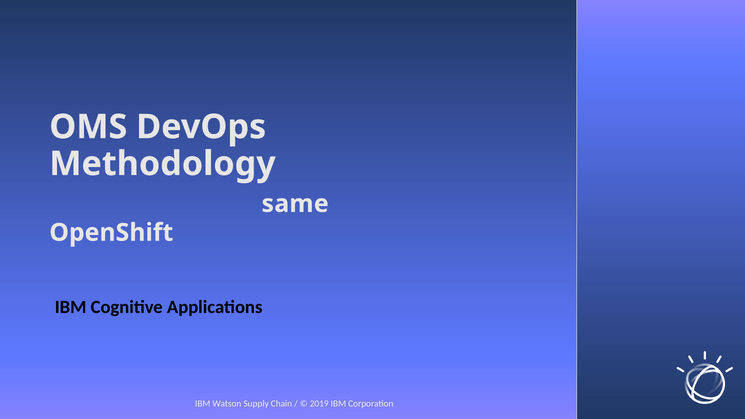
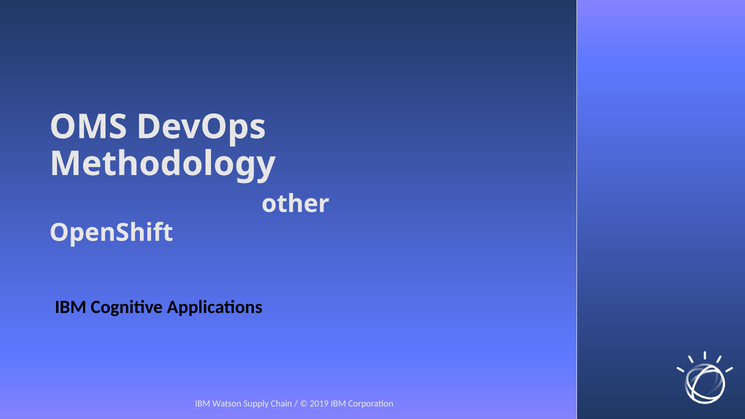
same: same -> other (295, 204)
